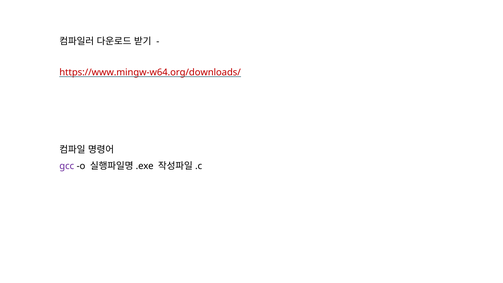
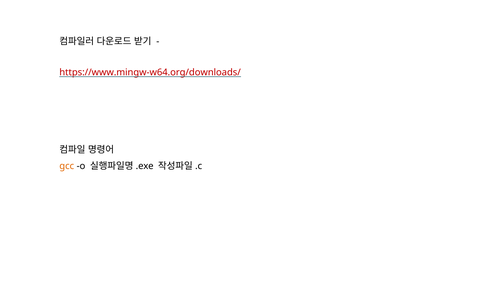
gcc colour: purple -> orange (67, 166)
